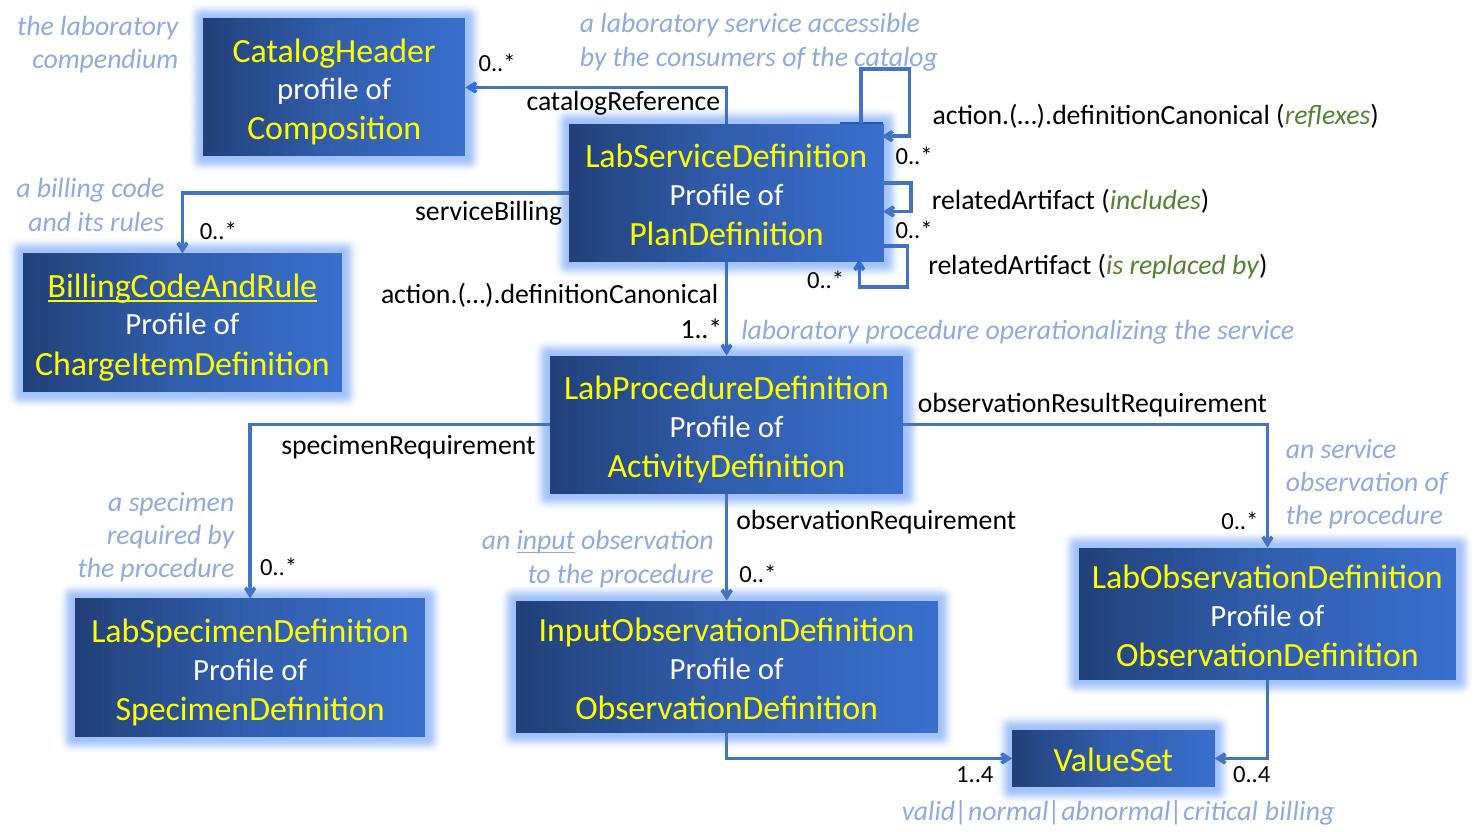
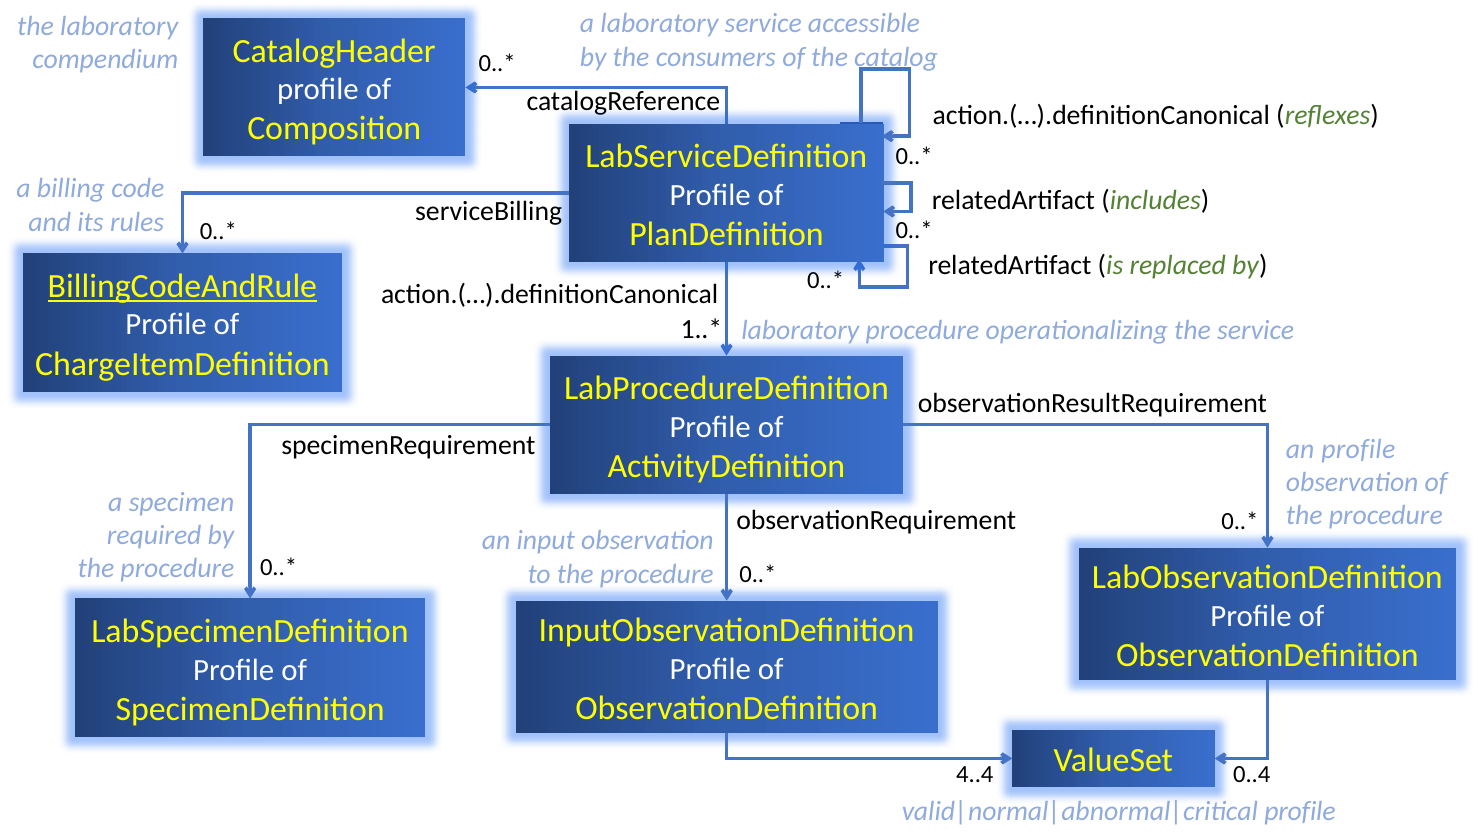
an service: service -> profile (1358, 449)
input underline: present -> none (546, 541)
1..4: 1..4 -> 4..4 (975, 775)
billing: billing -> profile (1300, 812)
